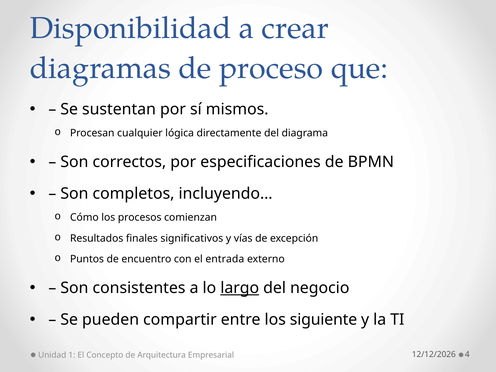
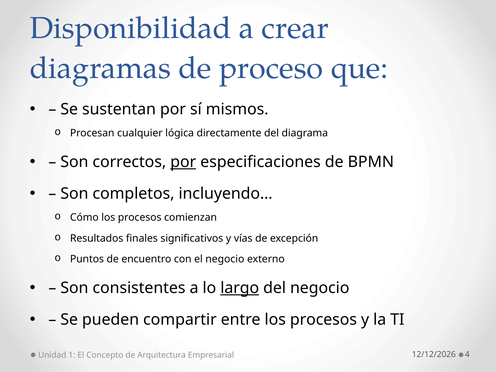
por underline: none -> present (183, 162)
el entrada: entrada -> negocio (225, 259)
entre los siguiente: siguiente -> procesos (323, 320)
